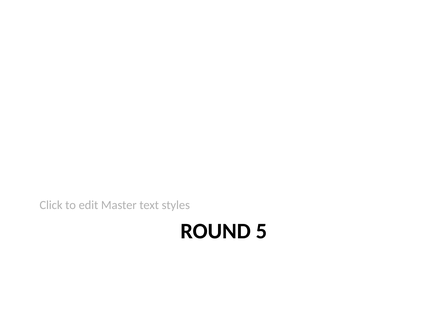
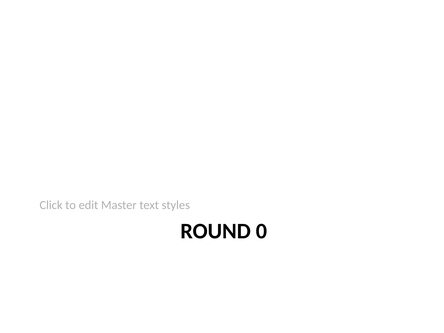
5: 5 -> 0 (261, 231)
